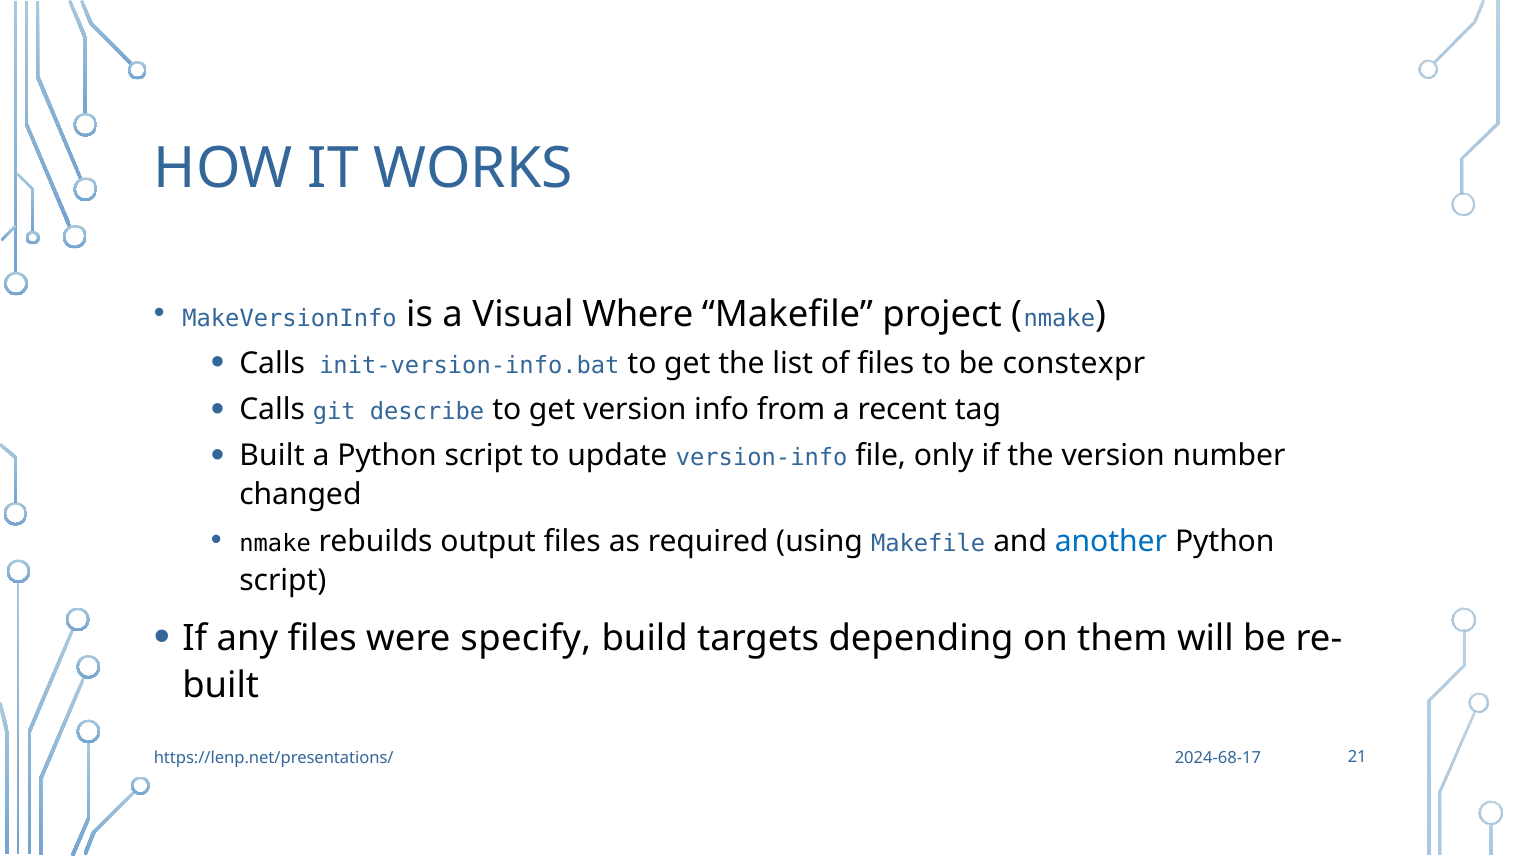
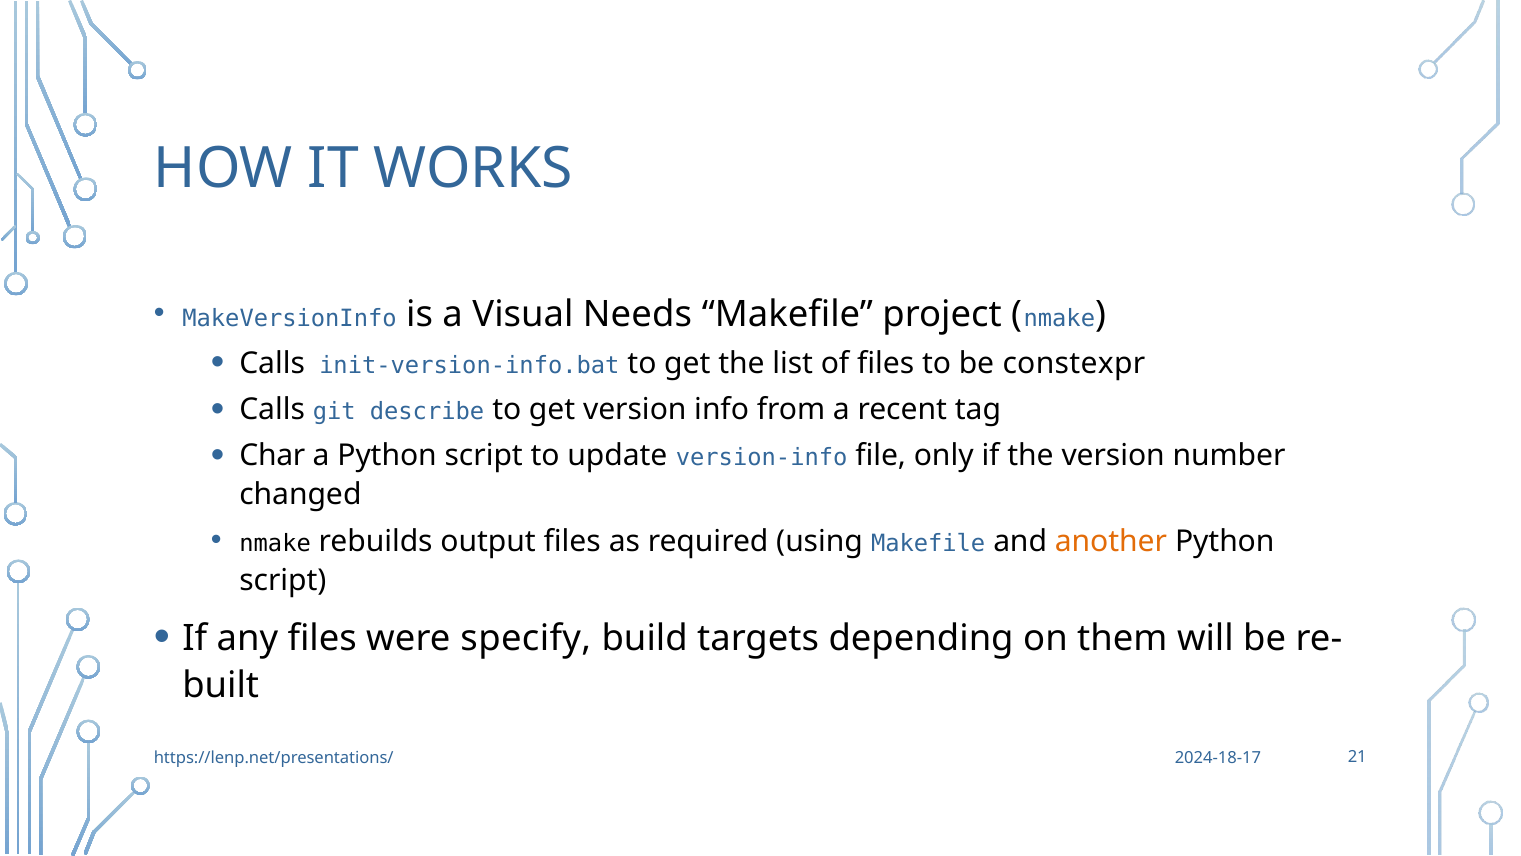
Where: Where -> Needs (638, 314)
Built: Built -> Char (272, 456)
another colour: blue -> orange (1111, 541)
2024-68-17: 2024-68-17 -> 2024-18-17 (1218, 758)
